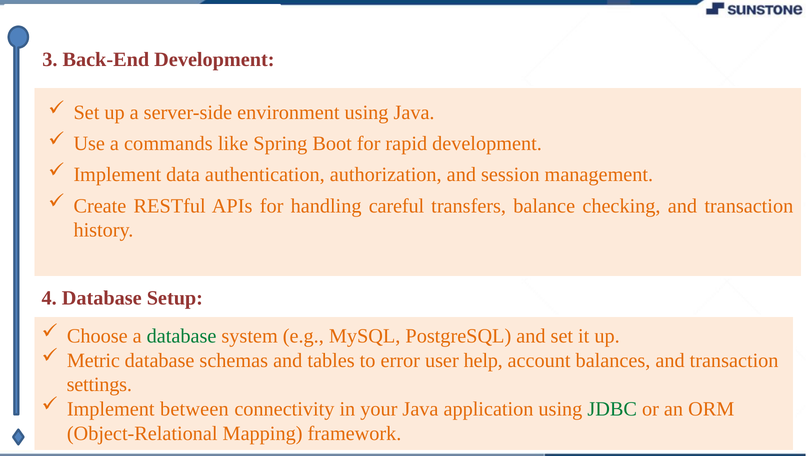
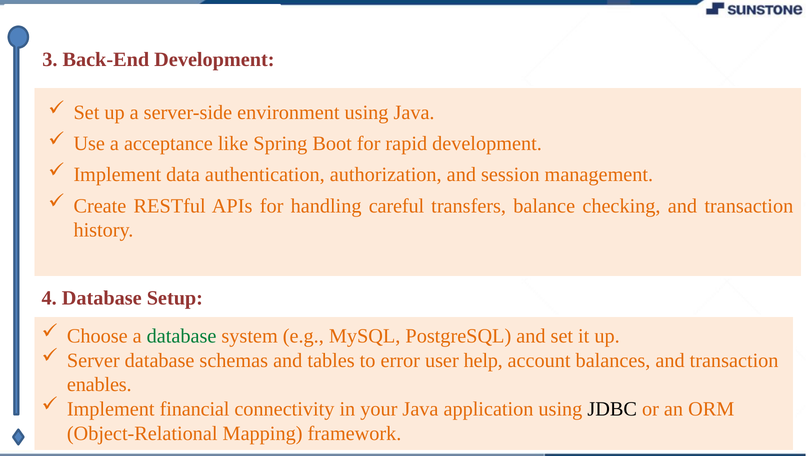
commands: commands -> acceptance (168, 144)
Metric: Metric -> Server (93, 361)
settings: settings -> enables (99, 385)
between: between -> financial (195, 409)
JDBC colour: green -> black (612, 409)
